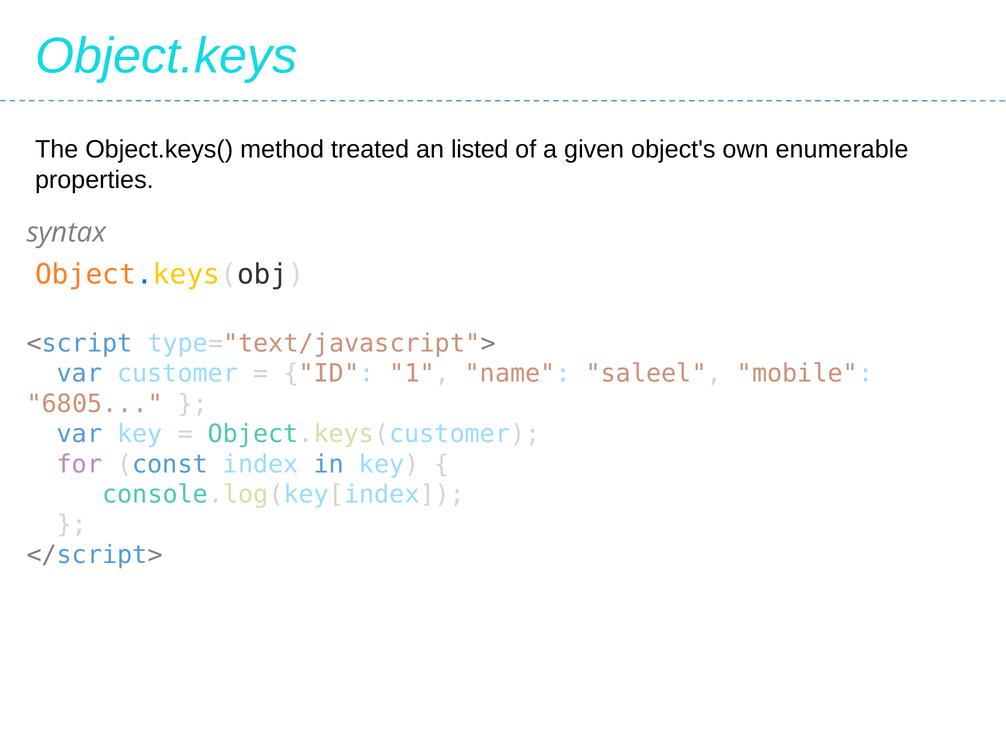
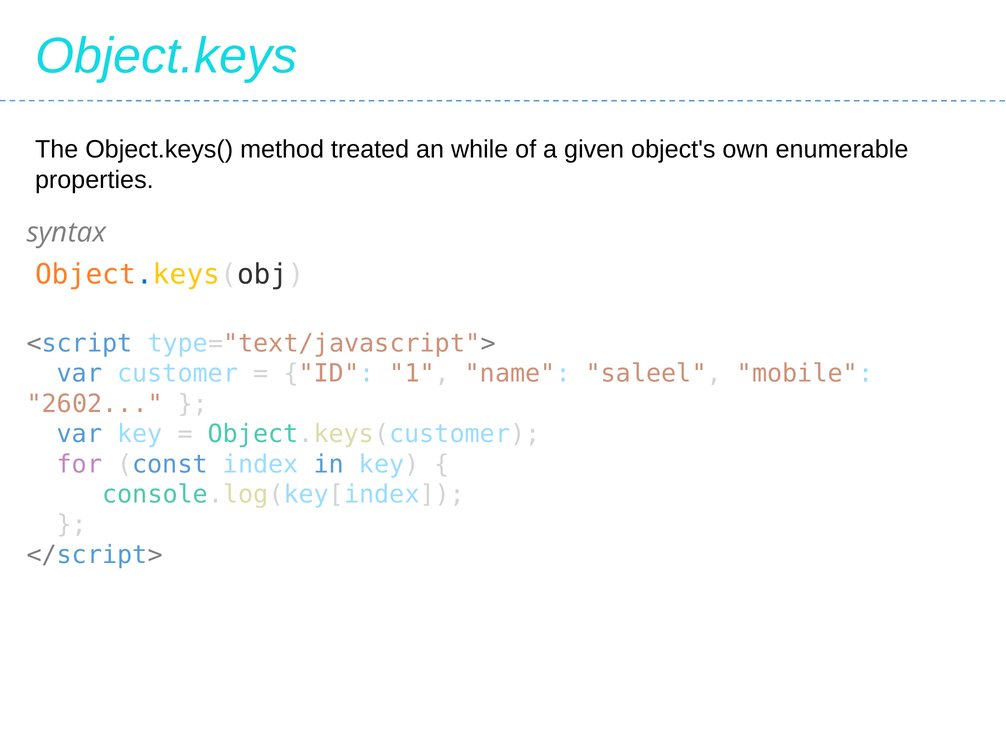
listed: listed -> while (480, 150)
6805: 6805 -> 2602 (95, 404)
